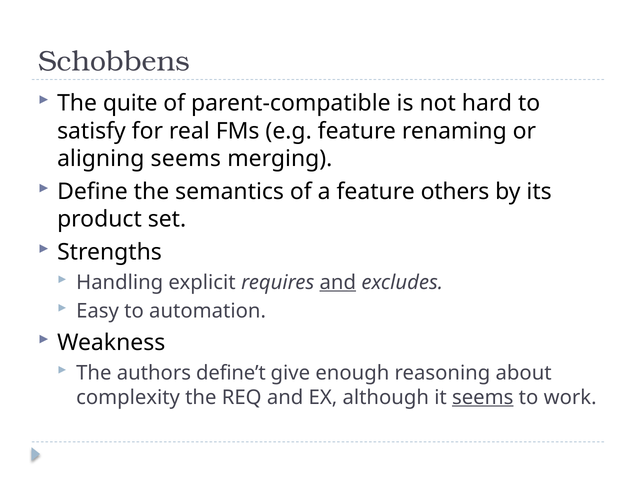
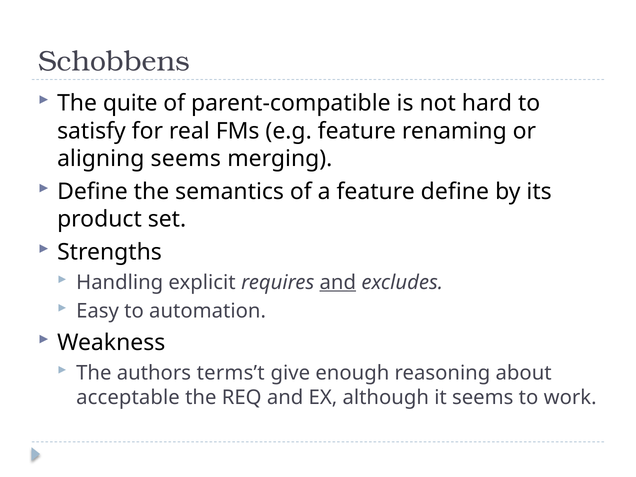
feature others: others -> define (455, 192)
define’t: define’t -> terms’t (231, 373)
complexity: complexity -> acceptable (128, 397)
seems underline: present -> none (483, 397)
